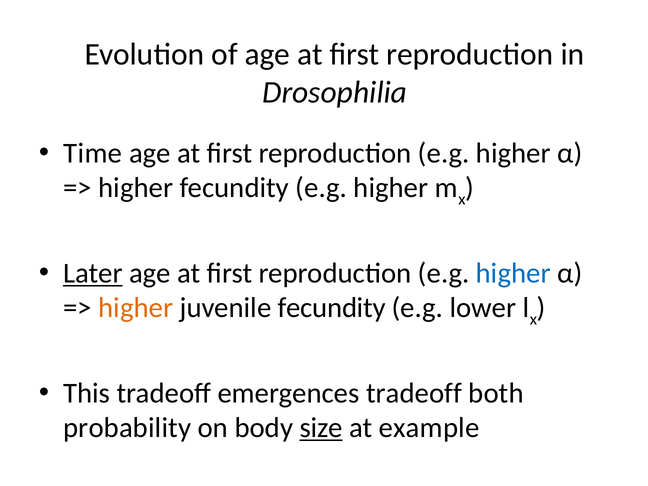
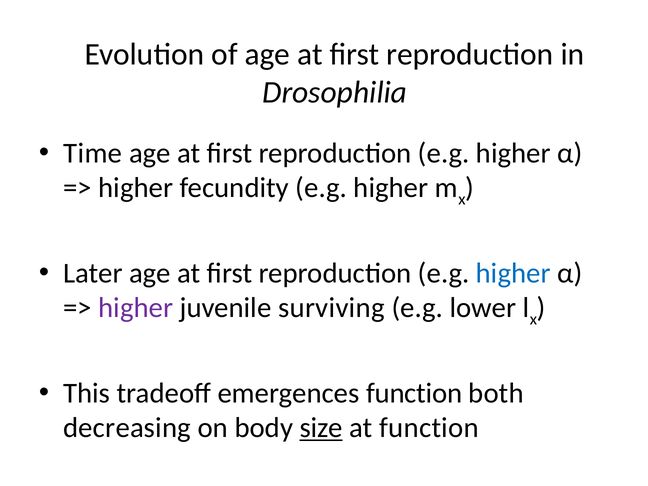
Later underline: present -> none (93, 273)
higher colour: orange -> purple (136, 308)
juvenile fecundity: fecundity -> surviving (331, 308)
emergences tradeoff: tradeoff -> function (414, 393)
probability: probability -> decreasing (127, 428)
at example: example -> function (429, 428)
